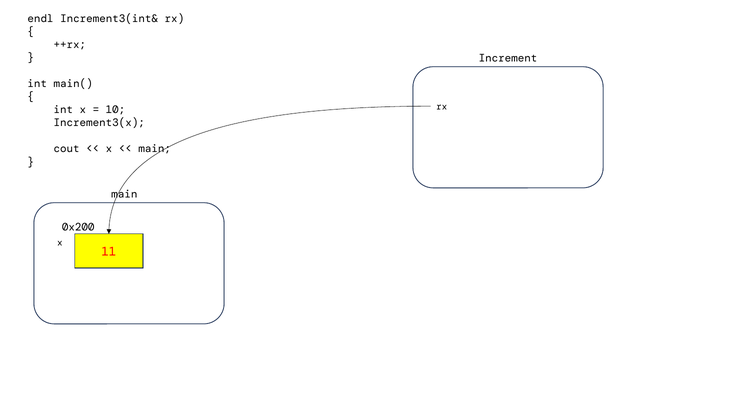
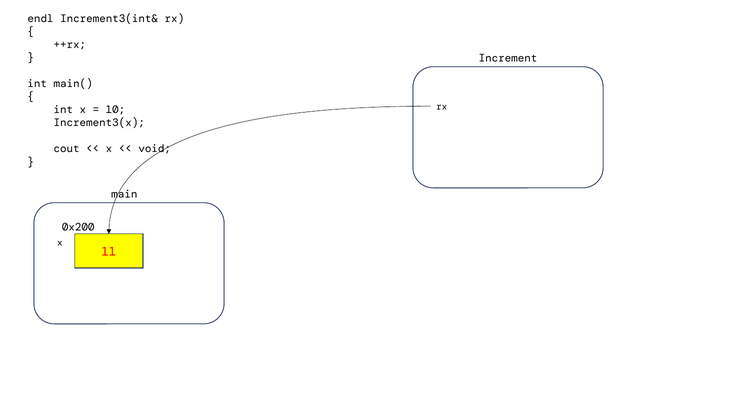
main: main -> void (155, 149)
